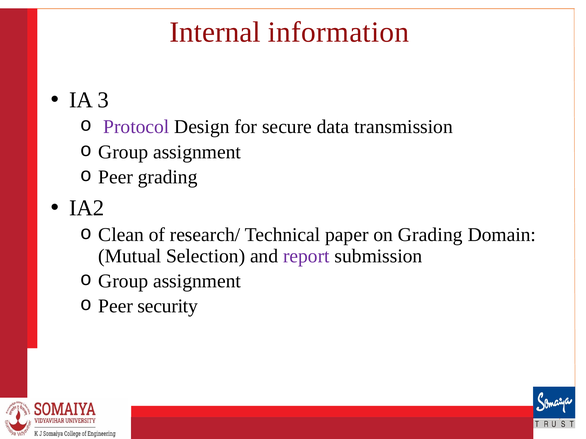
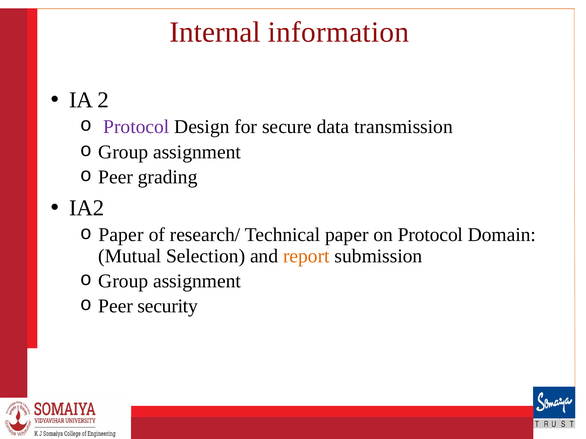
3: 3 -> 2 (103, 100)
Clean: Clean -> Paper (121, 235)
on Grading: Grading -> Protocol (430, 235)
report colour: purple -> orange (306, 256)
